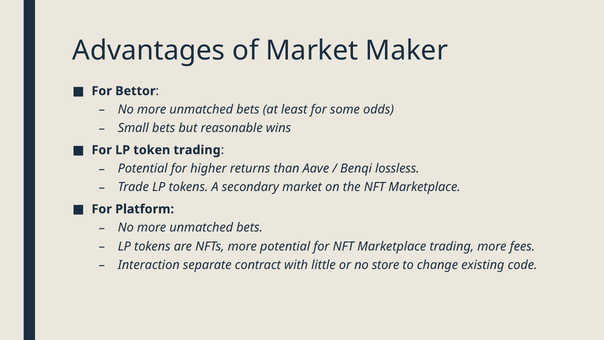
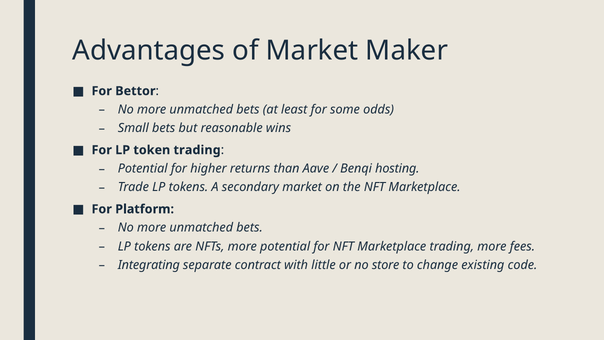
lossless: lossless -> hosting (397, 169)
Interaction: Interaction -> Integrating (149, 265)
